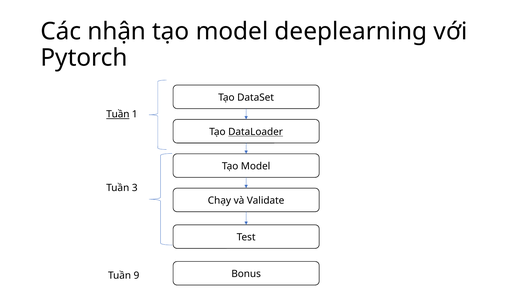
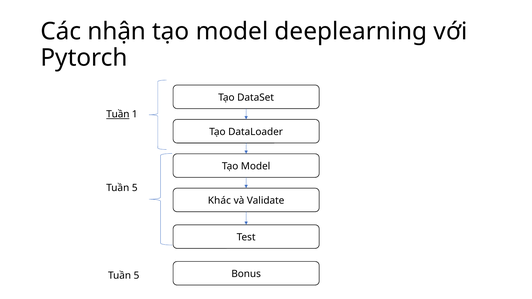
DataLoader underline: present -> none (256, 132)
3: 3 -> 5 (135, 188)
Chạy: Chạy -> Khác (219, 201)
9: 9 -> 5 (137, 276)
